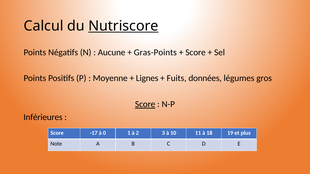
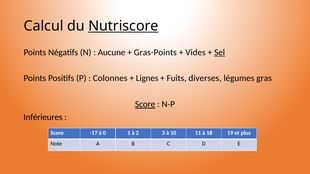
Score: Score -> Vides (195, 52)
Sel underline: none -> present (220, 52)
Moyenne: Moyenne -> Colonnes (110, 78)
données: données -> diverses (205, 78)
gros: gros -> gras (264, 78)
